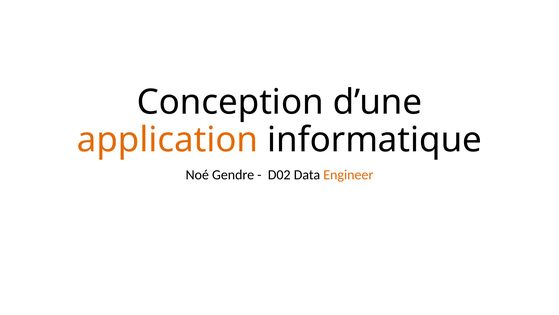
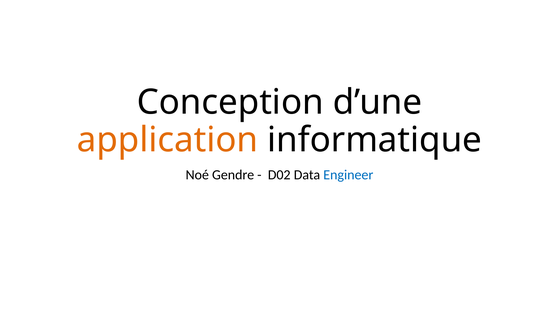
Engineer colour: orange -> blue (348, 175)
